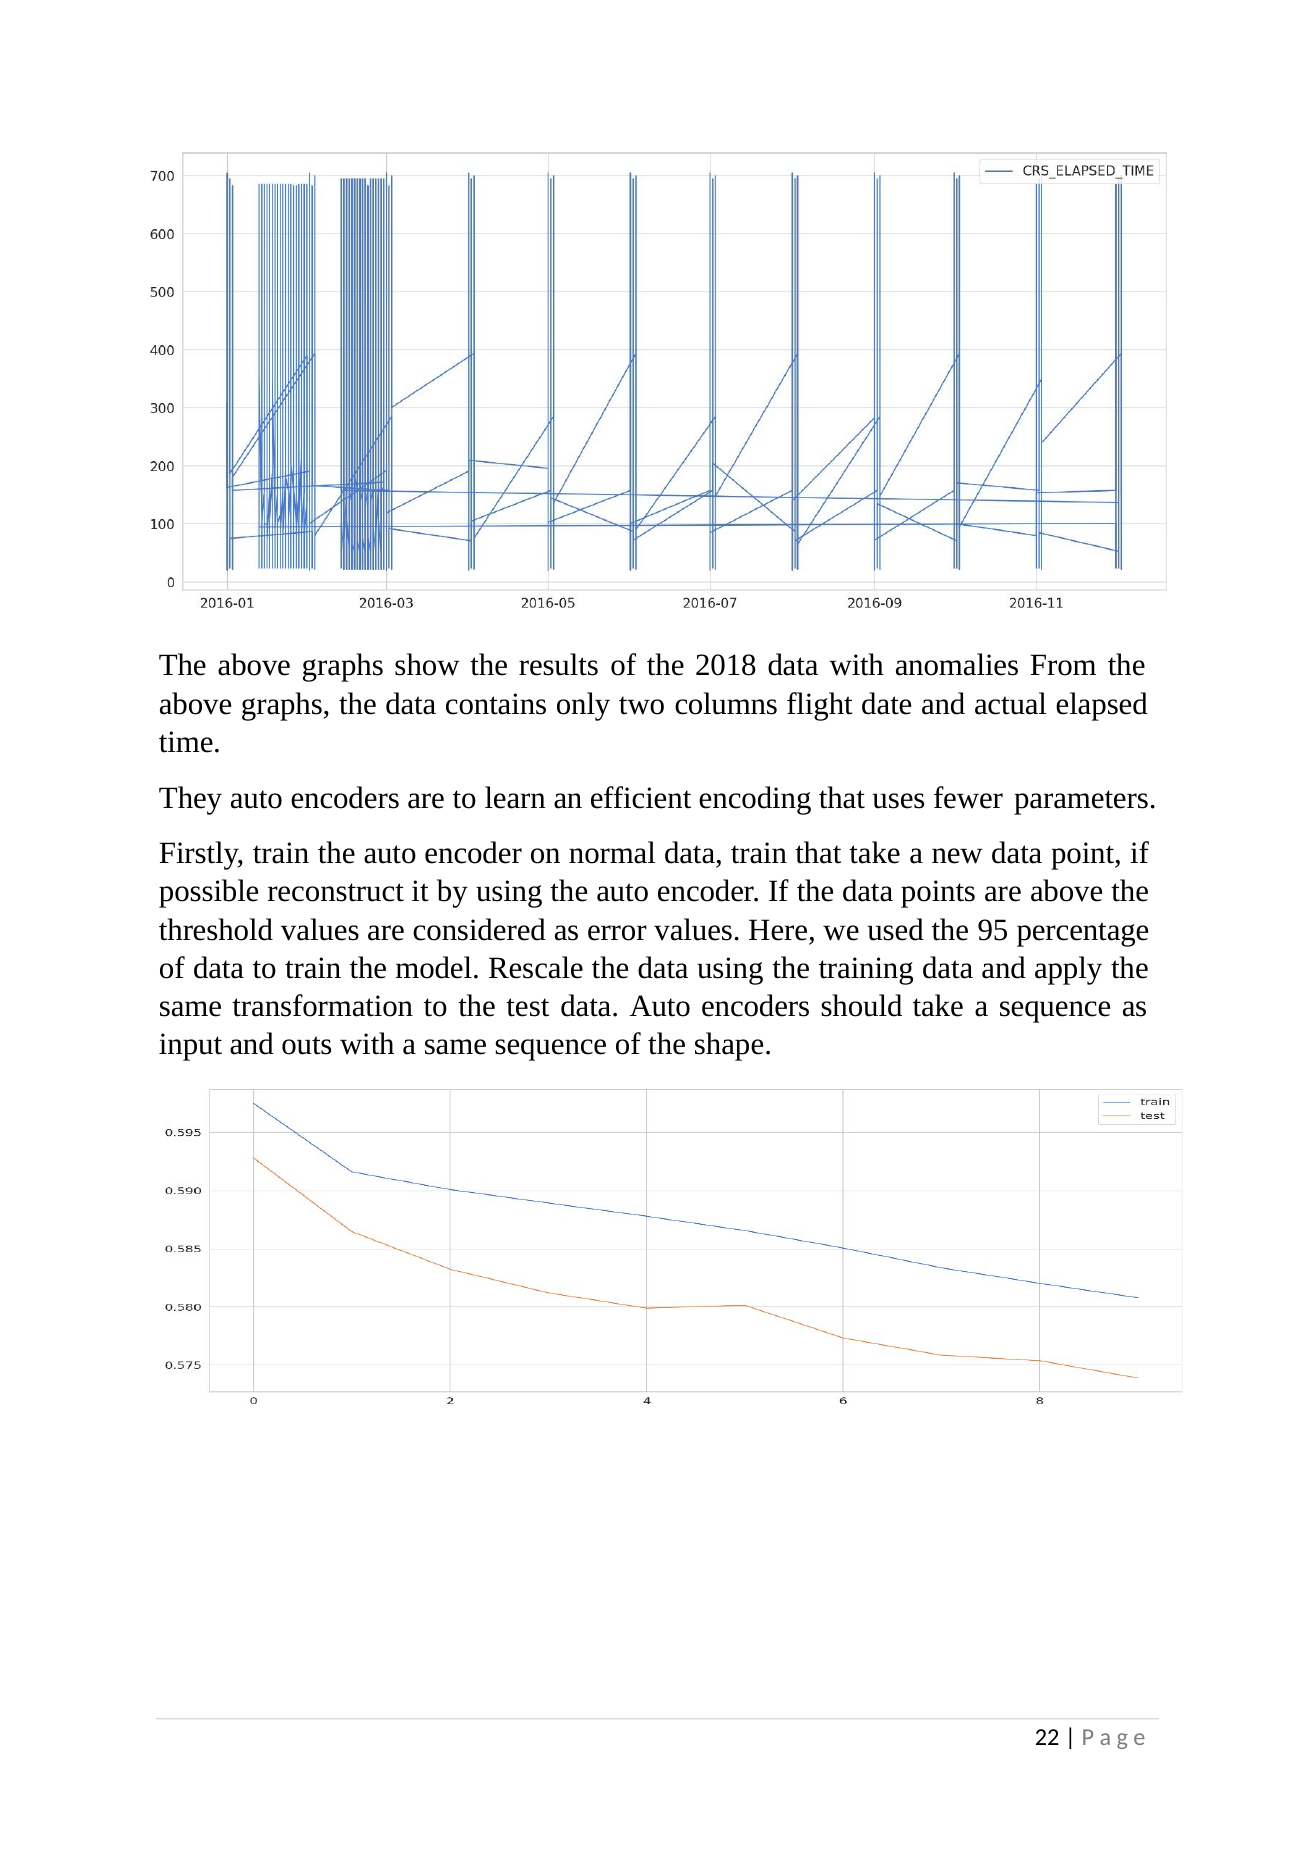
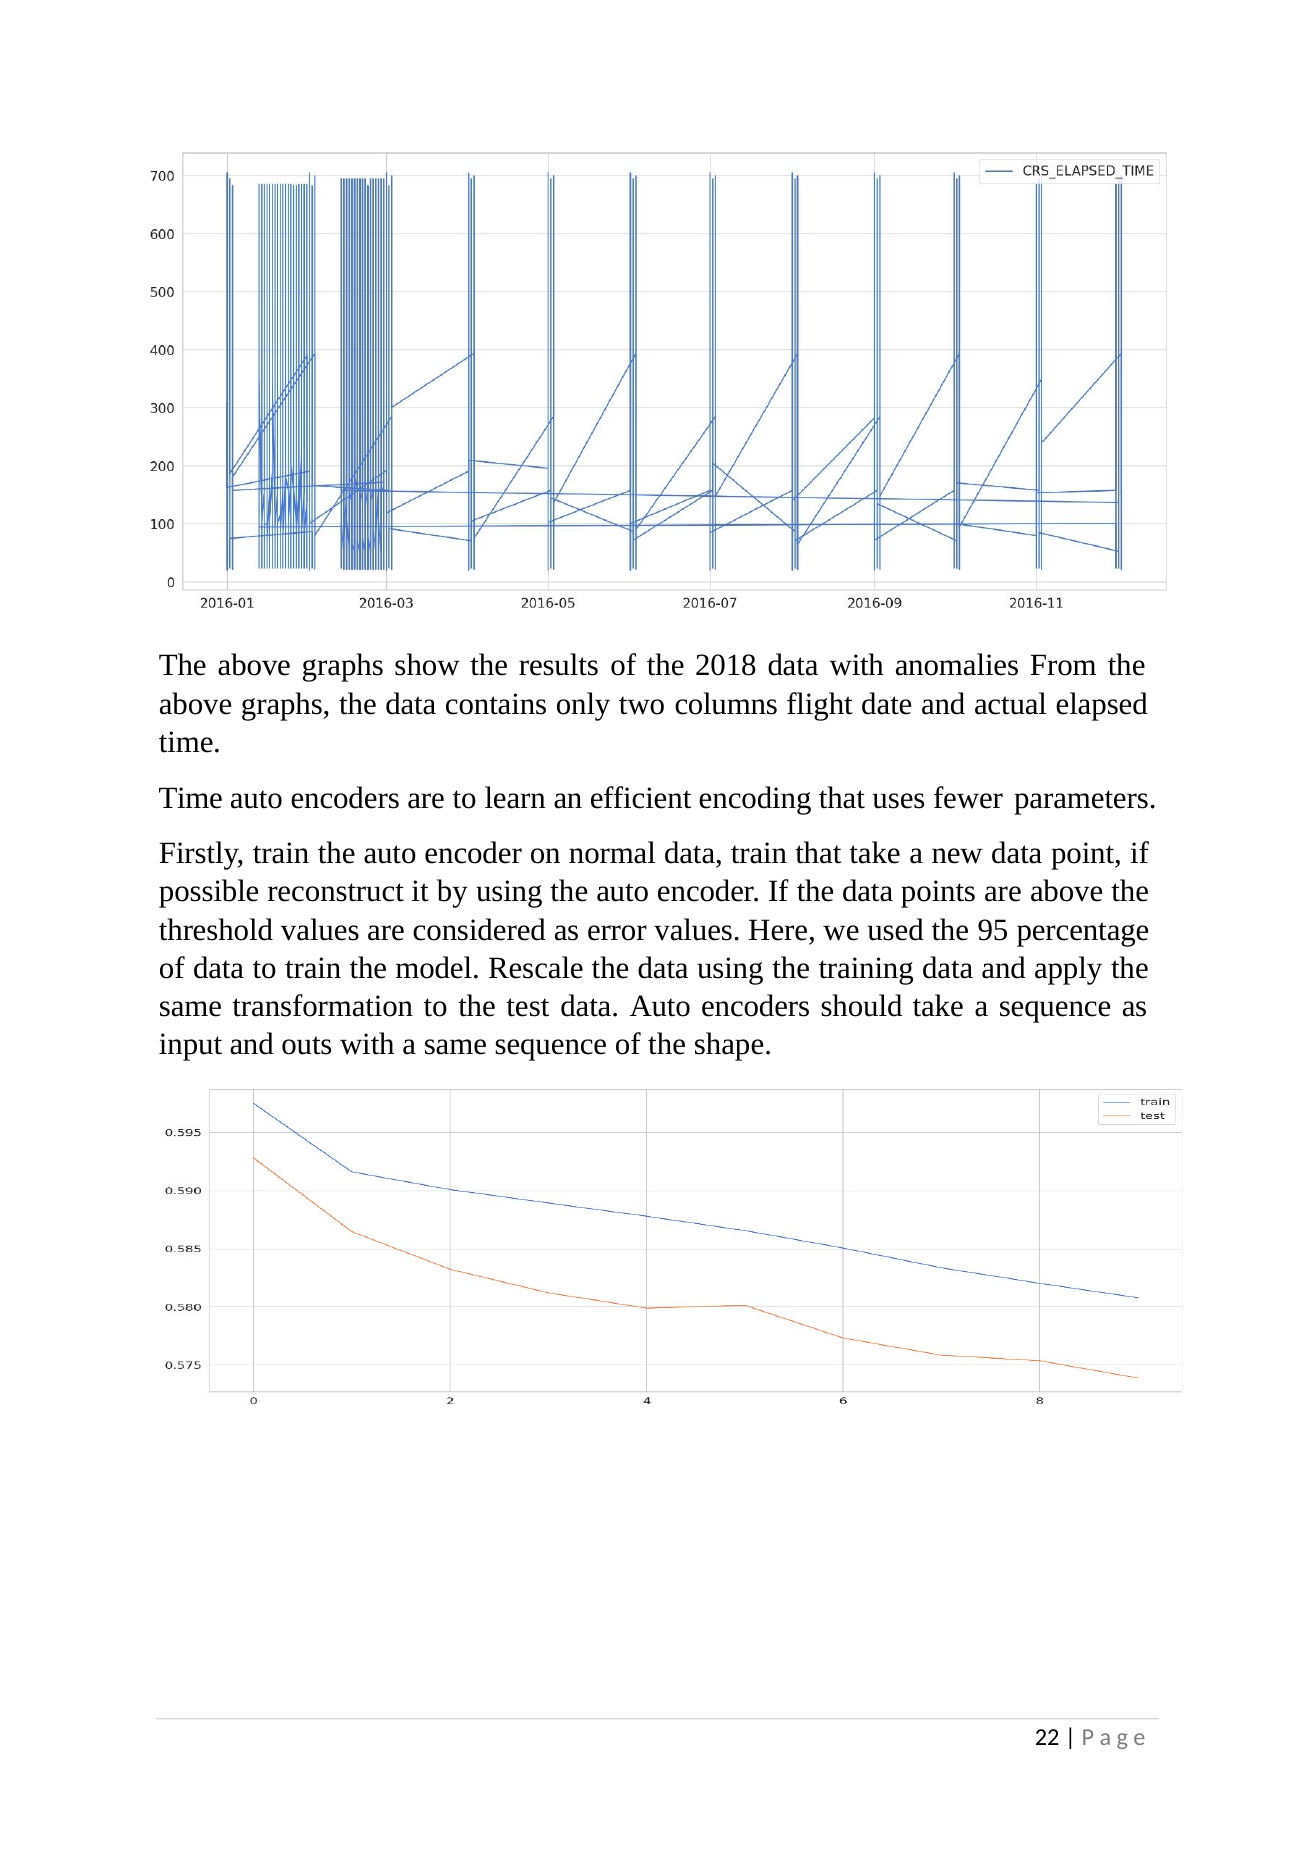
They: They -> Time (191, 799)
